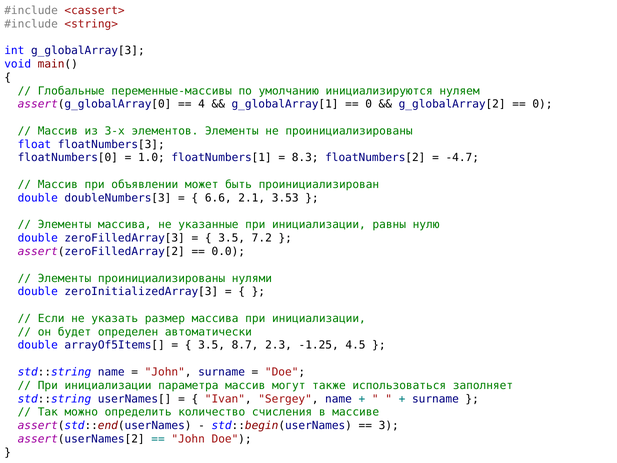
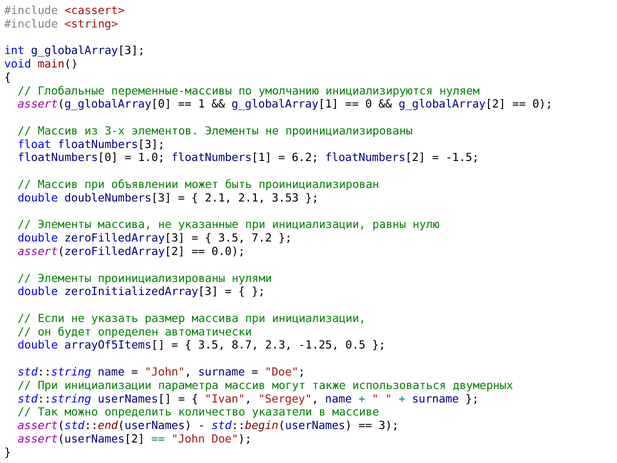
4: 4 -> 1 (202, 104)
8.3: 8.3 -> 6.2 (305, 158)
-4.7: -4.7 -> -1.5 (462, 158)
6.6: 6.6 -> 2.1 (218, 198)
4.5: 4.5 -> 0.5 (356, 345)
заполняет: заполняет -> двумерных (483, 385)
счисления: счисления -> указатели (282, 412)
